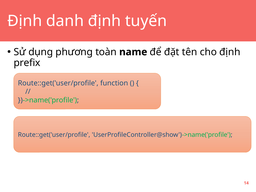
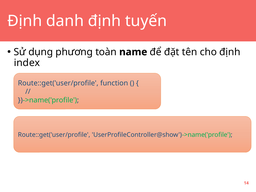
prefix: prefix -> index (27, 63)
